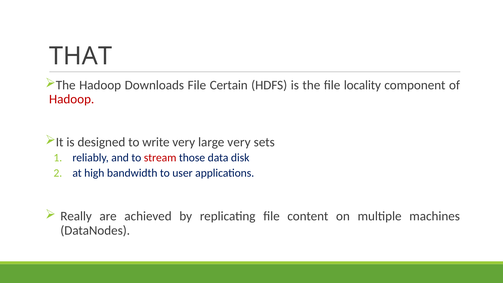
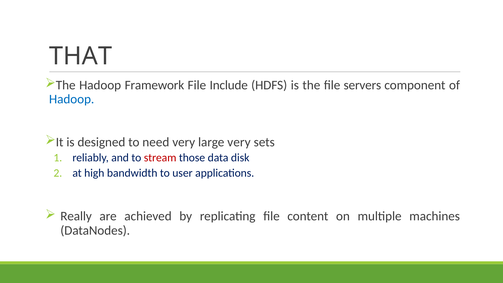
Downloads: Downloads -> Framework (154, 85)
Certain: Certain -> Include (229, 85)
locality: locality -> servers (362, 85)
Hadoop colour: red -> blue (72, 99)
write: write -> need (156, 142)
